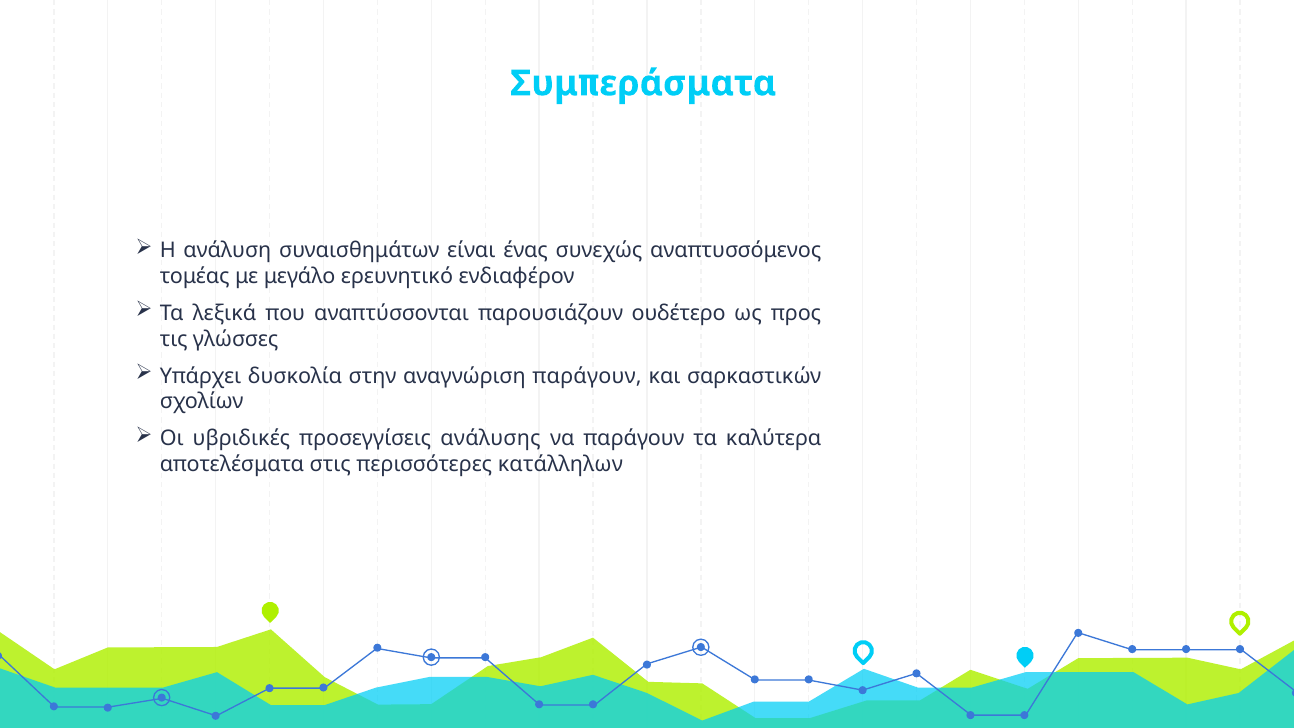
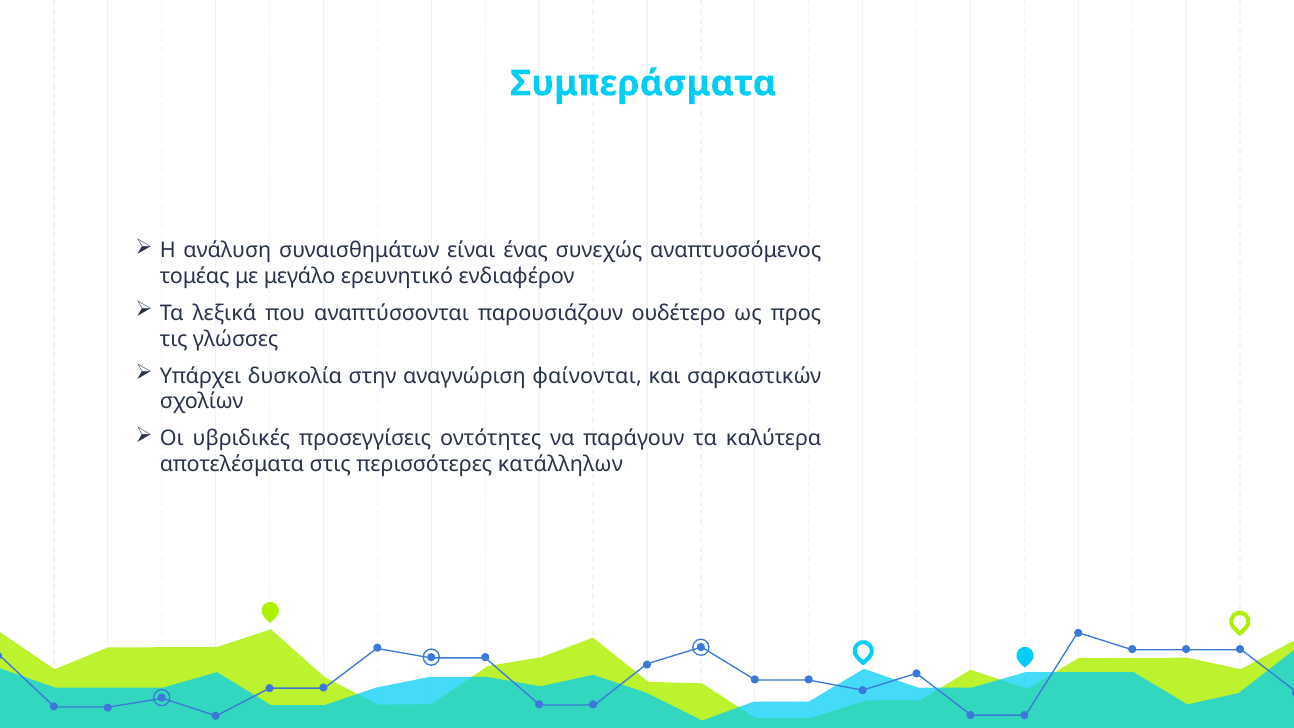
αναγνώριση παράγουν: παράγουν -> φαίνονται (587, 376)
ανάλυσης: ανάλυσης -> οντότητες (491, 438)
